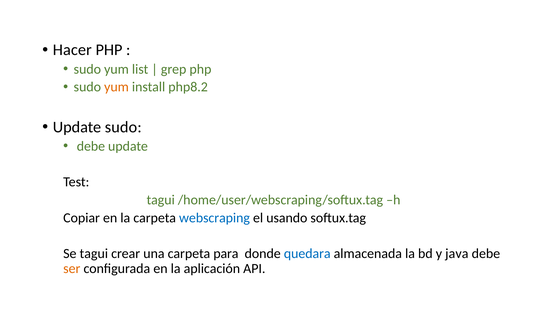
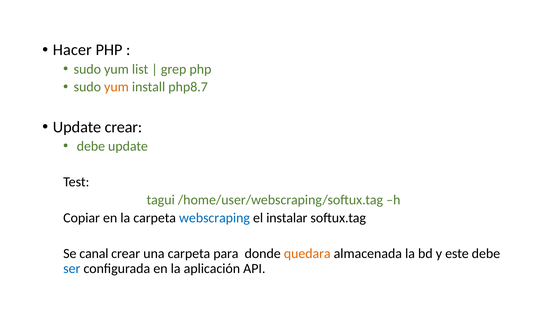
php8.2: php8.2 -> php8.7 (188, 87)
Update sudo: sudo -> crear (123, 127)
usando: usando -> instalar (287, 218)
Se tagui: tagui -> canal (94, 253)
quedara colour: blue -> orange (307, 253)
java: java -> este (457, 253)
ser colour: orange -> blue (72, 268)
